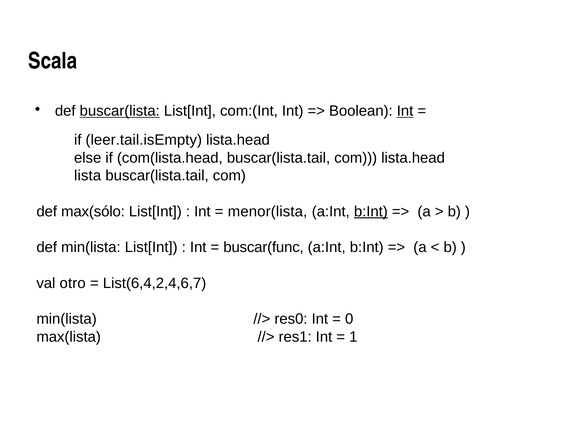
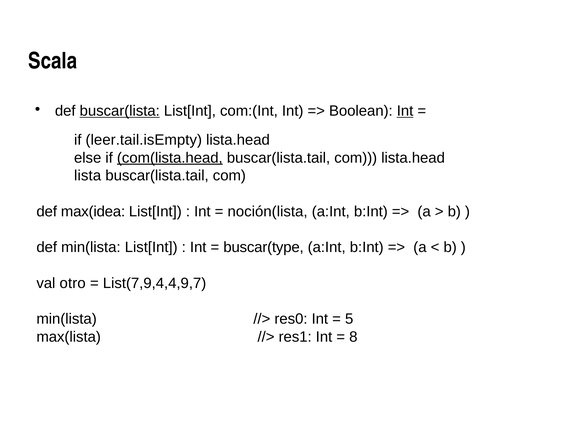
com(lista.head underline: none -> present (170, 158)
max(sólo: max(sólo -> max(idea (93, 211)
menor(lista: menor(lista -> noción(lista (268, 211)
b:Int underline: present -> none (371, 211)
buscar(func: buscar(func -> buscar(type (264, 247)
List(6,4,2,4,6,7: List(6,4,2,4,6,7 -> List(7,9,4,4,9,7 (155, 283)
0: 0 -> 5 (349, 319)
1: 1 -> 8 (353, 337)
